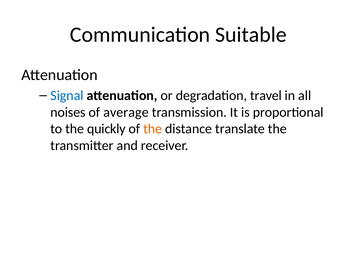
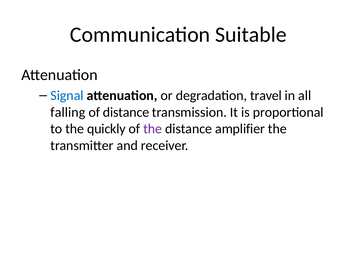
noises: noises -> falling (68, 112)
of average: average -> distance (126, 112)
the colour: orange -> purple (153, 129)
translate: translate -> amplifier (240, 129)
